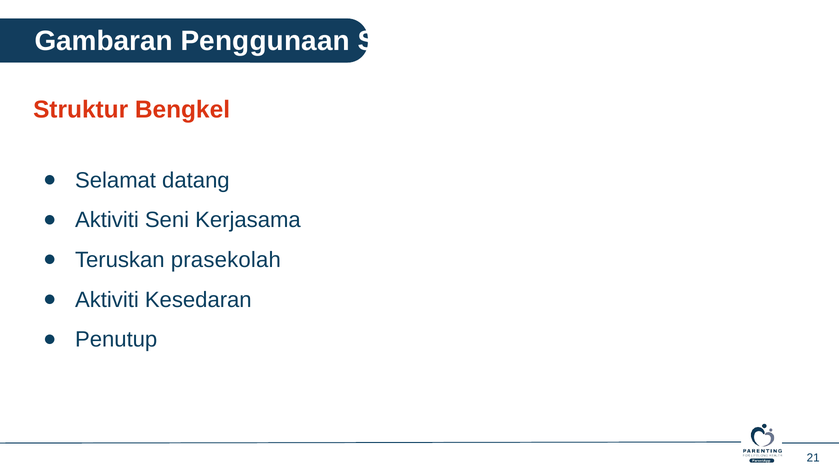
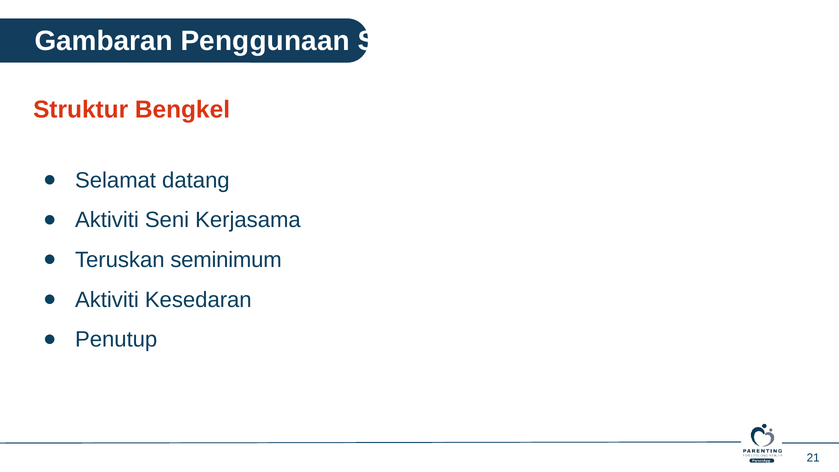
prasekolah: prasekolah -> seminimum (226, 260)
